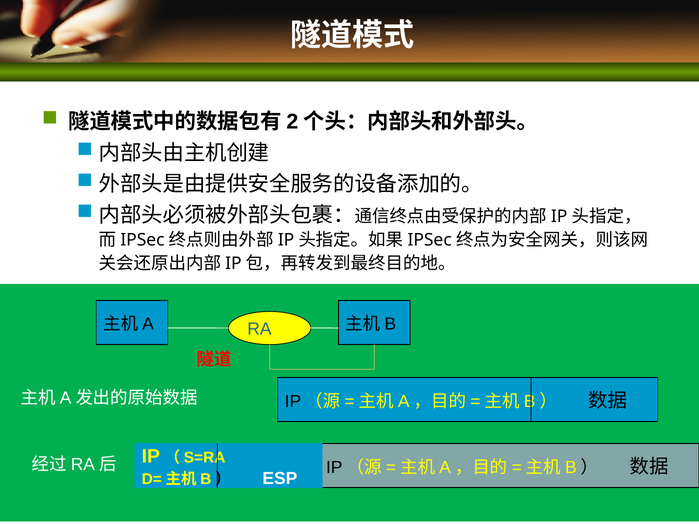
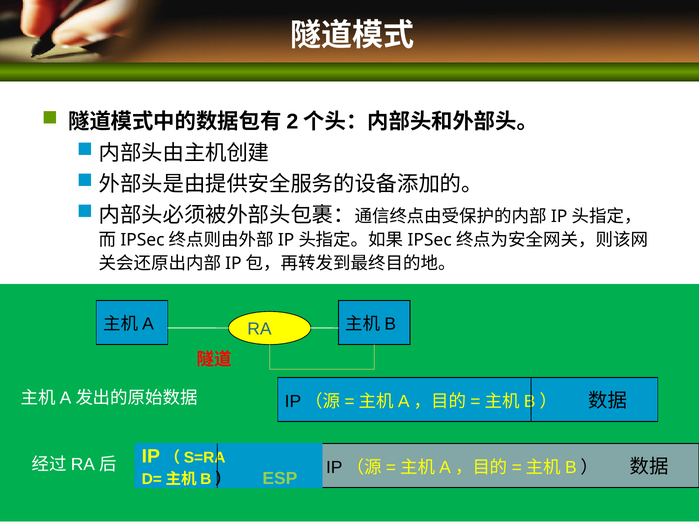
ESP colour: white -> light green (280, 479)
